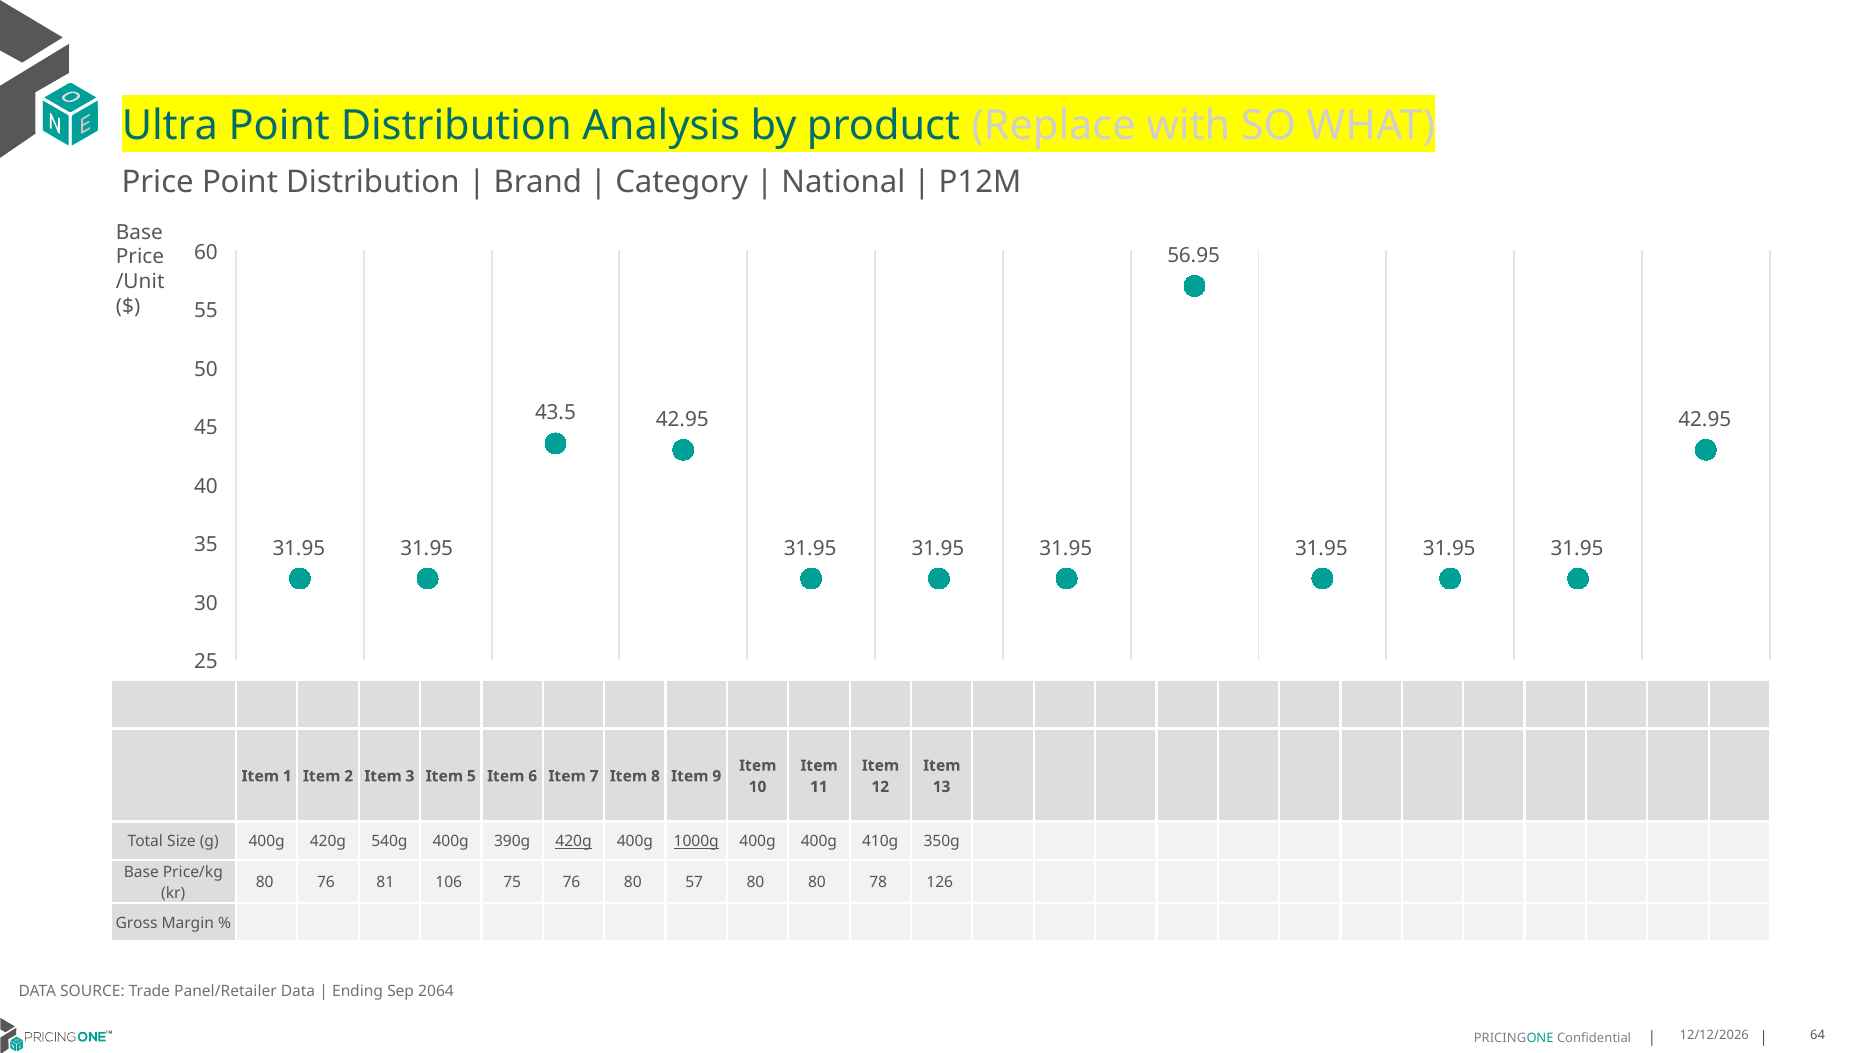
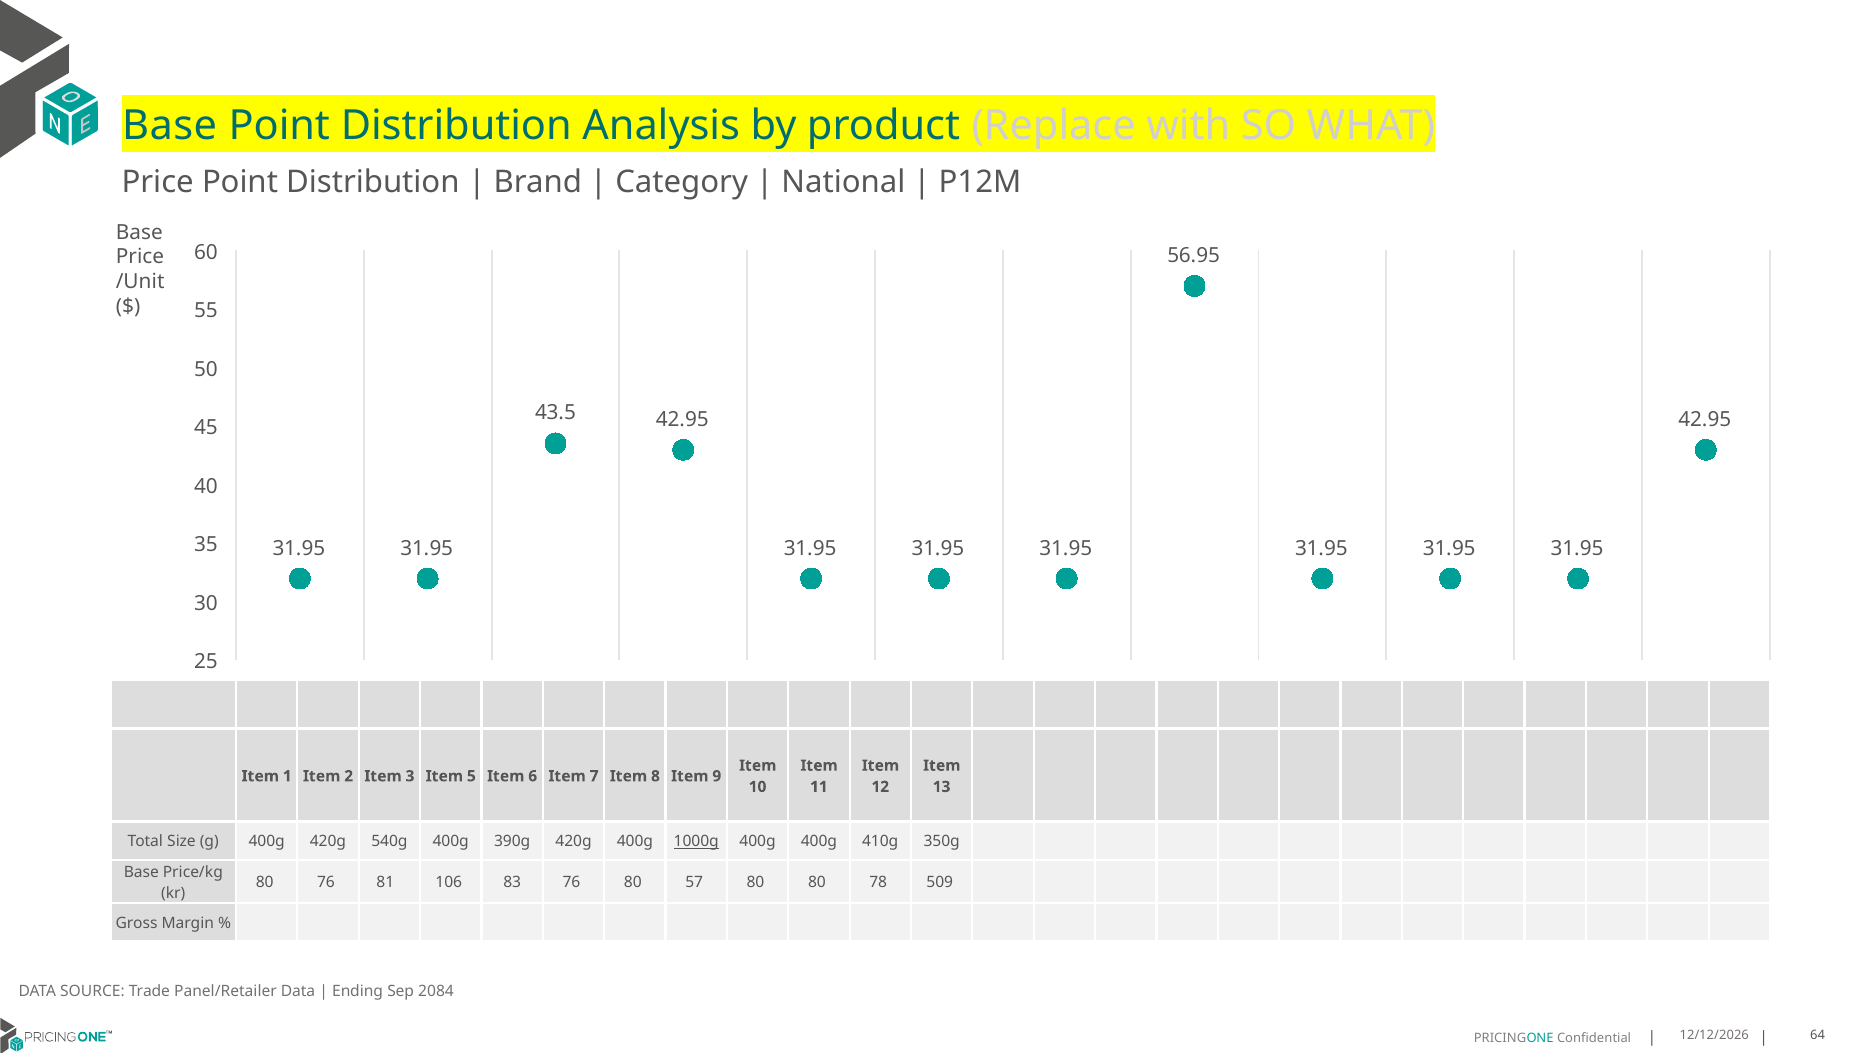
Ultra: Ultra -> Base (170, 126)
420g underline: present -> none (574, 841)
75: 75 -> 83 (512, 882)
126: 126 -> 509 (940, 882)
2064: 2064 -> 2084 (436, 991)
